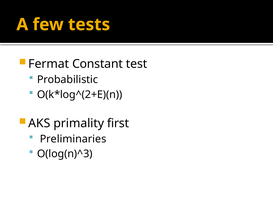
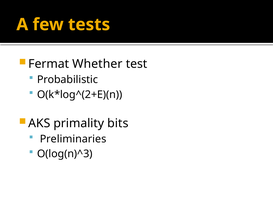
Constant: Constant -> Whether (97, 64)
first: first -> bits (118, 123)
